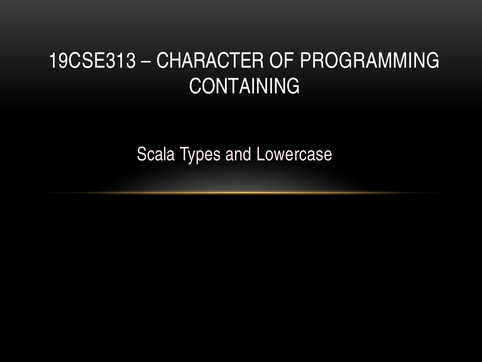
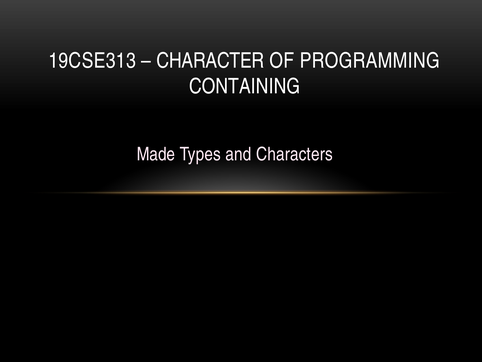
Scala: Scala -> Made (156, 154)
Lowercase: Lowercase -> Characters (294, 154)
